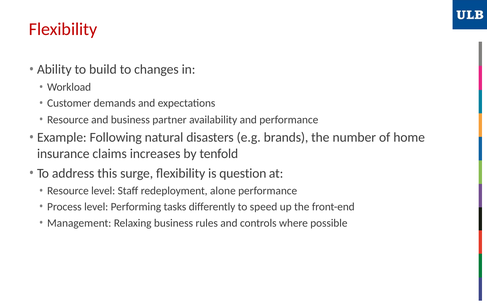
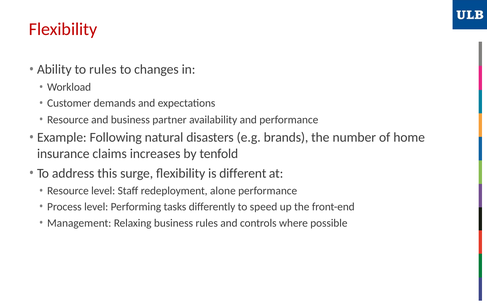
to build: build -> rules (103, 69)
question: question -> different (243, 173)
